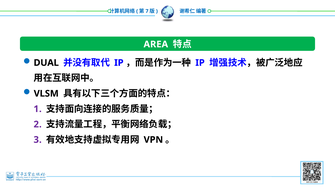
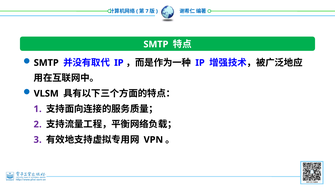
AREA: AREA -> SMTP (156, 44)
DUAL: DUAL -> SMTP (46, 63)
